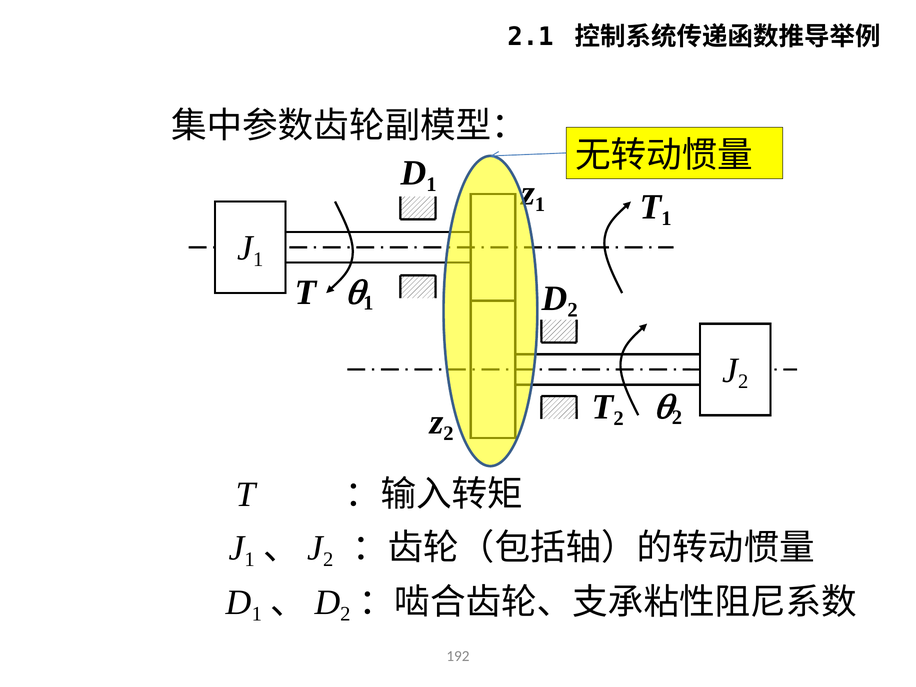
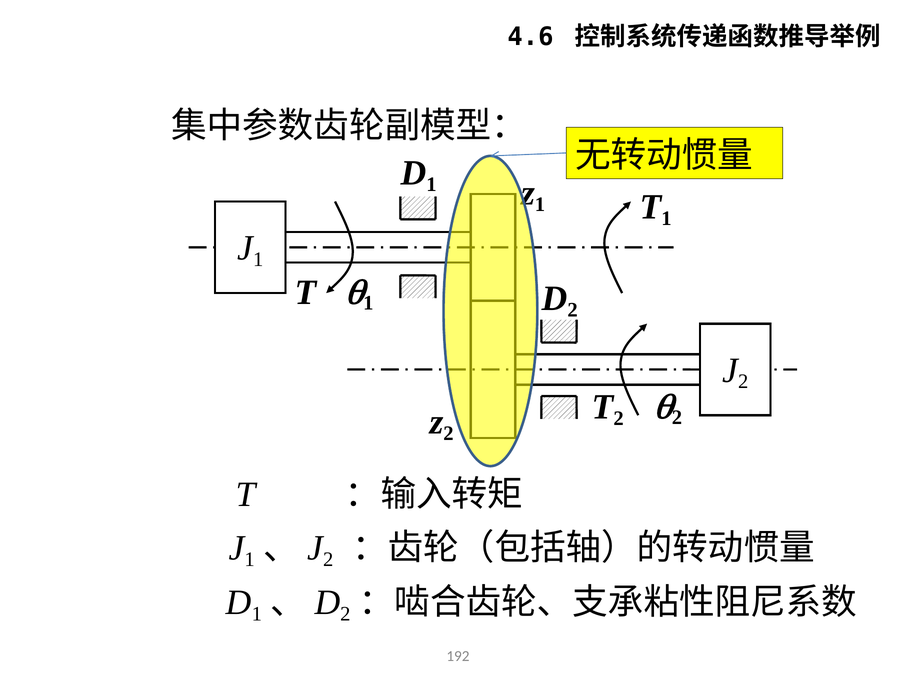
2.1: 2.1 -> 4.6 (530, 37)
